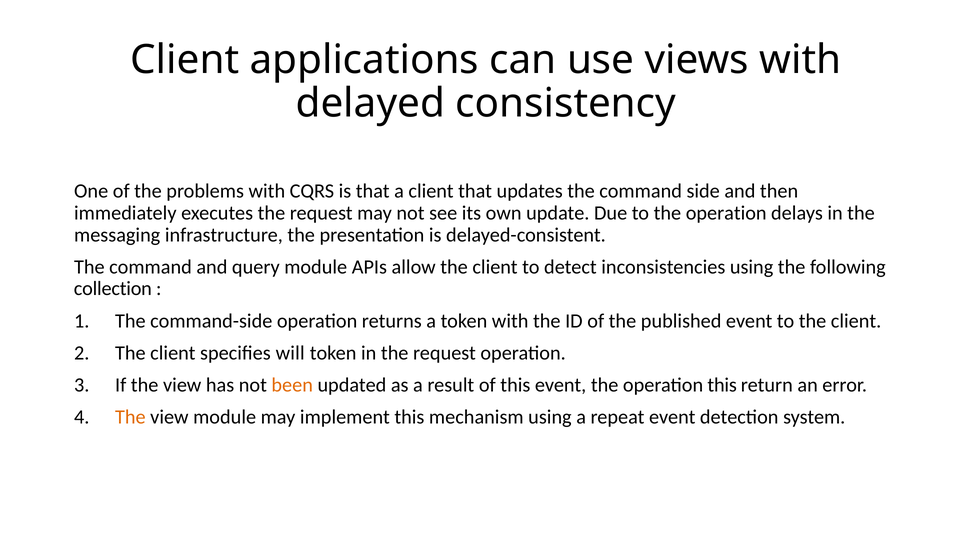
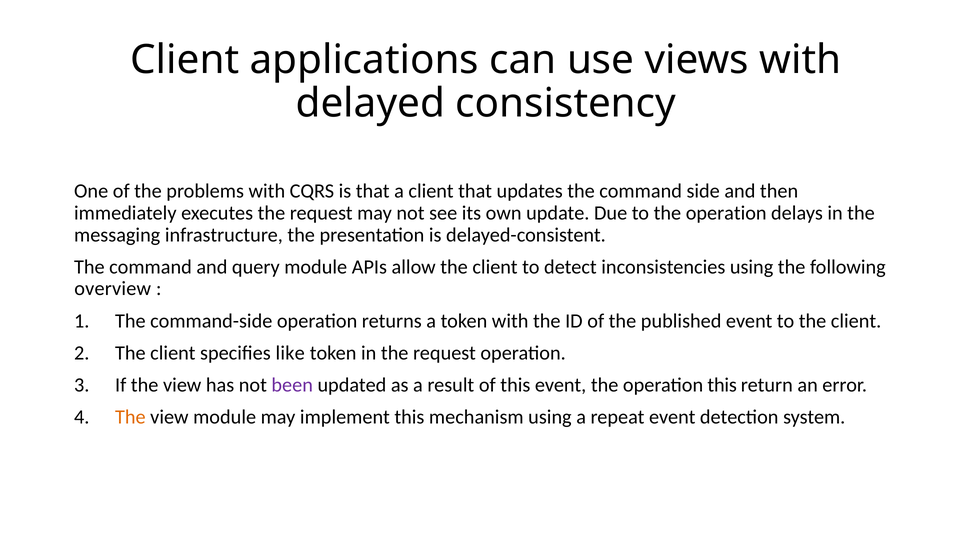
collection: collection -> overview (113, 289)
will: will -> like (290, 353)
been colour: orange -> purple (292, 385)
